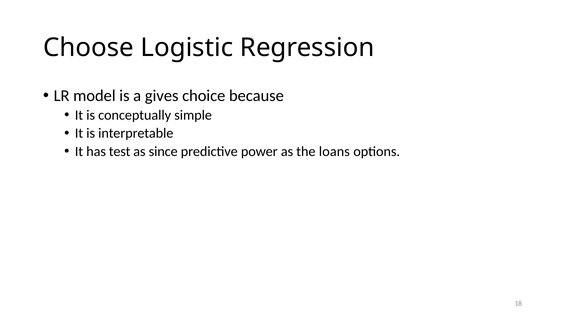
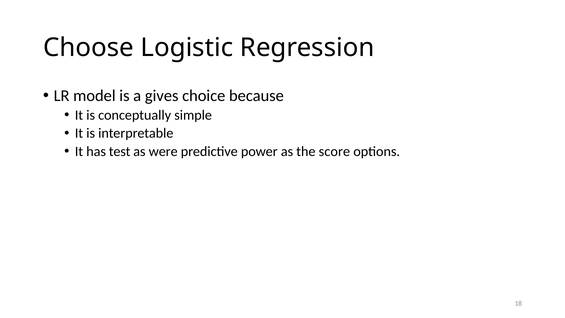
since: since -> were (163, 151)
loans: loans -> score (334, 151)
